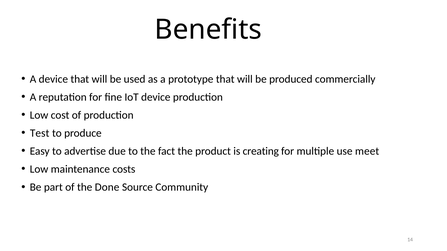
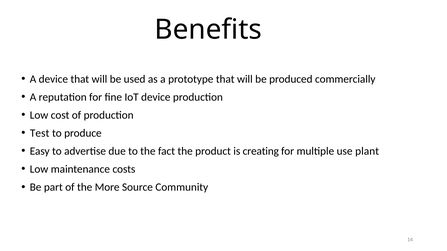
meet: meet -> plant (367, 151)
Done: Done -> More (107, 188)
